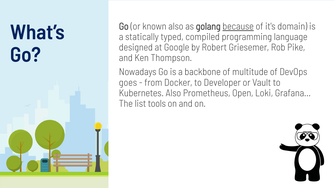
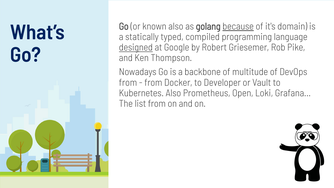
designed underline: none -> present (136, 47)
goes: goes -> from (128, 83)
list tools: tools -> from (157, 104)
